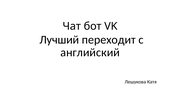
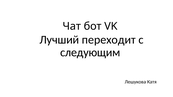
английский: английский -> следующим (90, 53)
